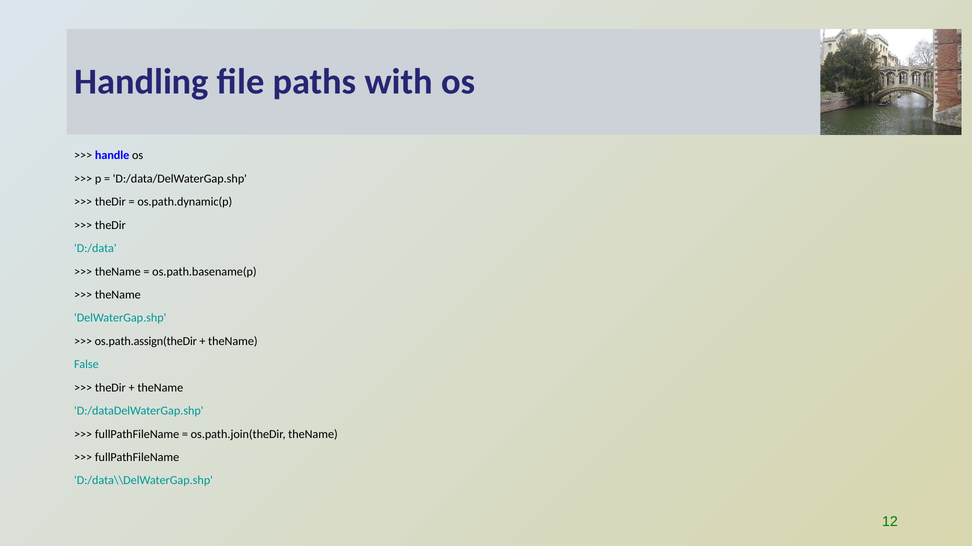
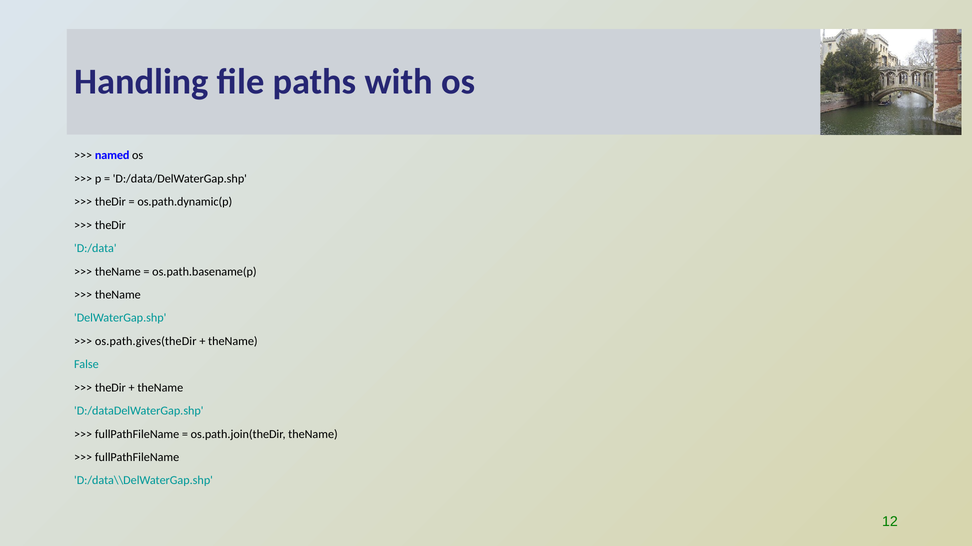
handle: handle -> named (112, 156)
os.path.assign(theDir: os.path.assign(theDir -> os.path.gives(theDir (146, 342)
